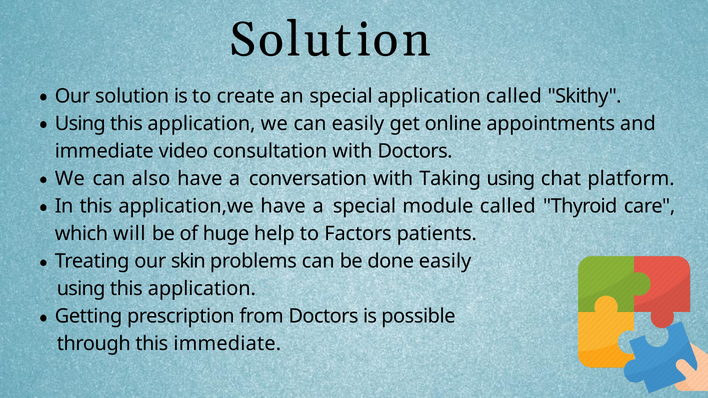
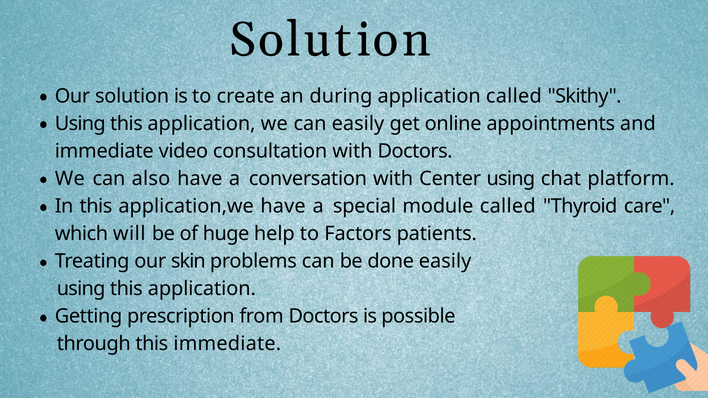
an special: special -> during (341, 96)
Taking: Taking -> Center (450, 179)
